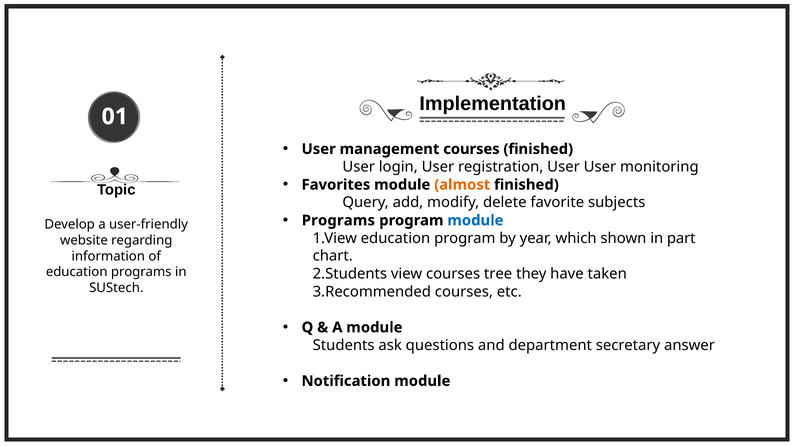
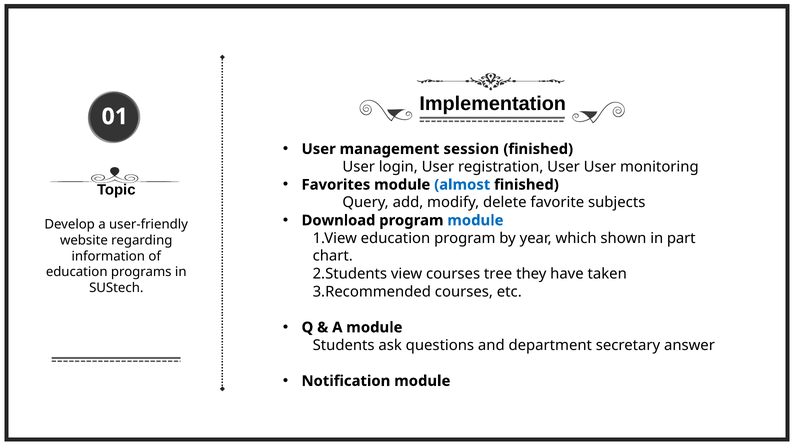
management courses: courses -> session (471, 149)
almost colour: orange -> blue (462, 185)
Programs: Programs -> Download (338, 221)
